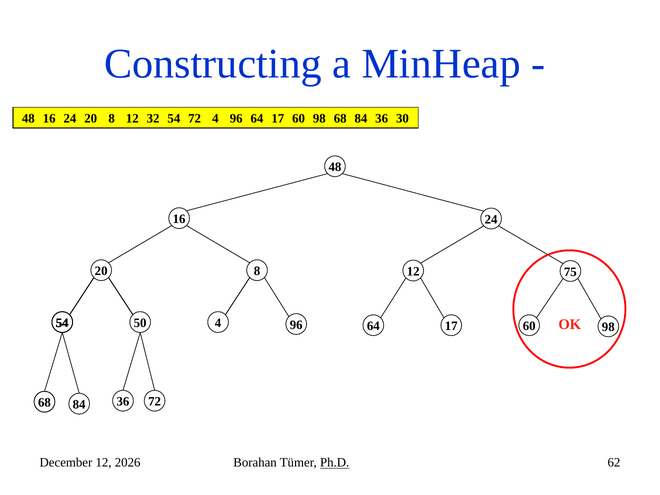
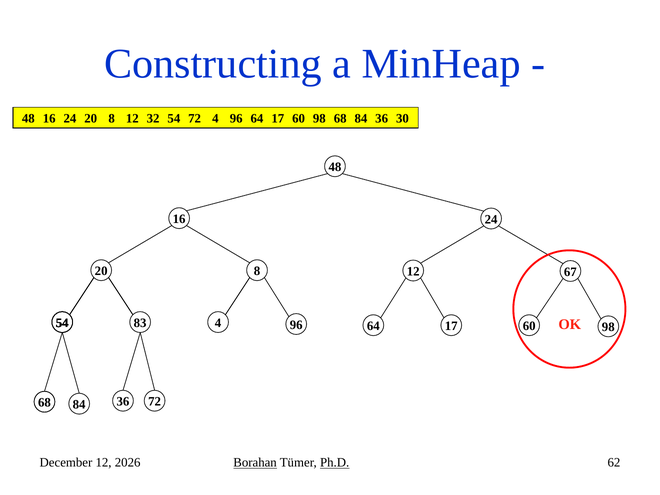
75: 75 -> 67 (570, 272)
50: 50 -> 83 (140, 323)
Borahan underline: none -> present (255, 463)
